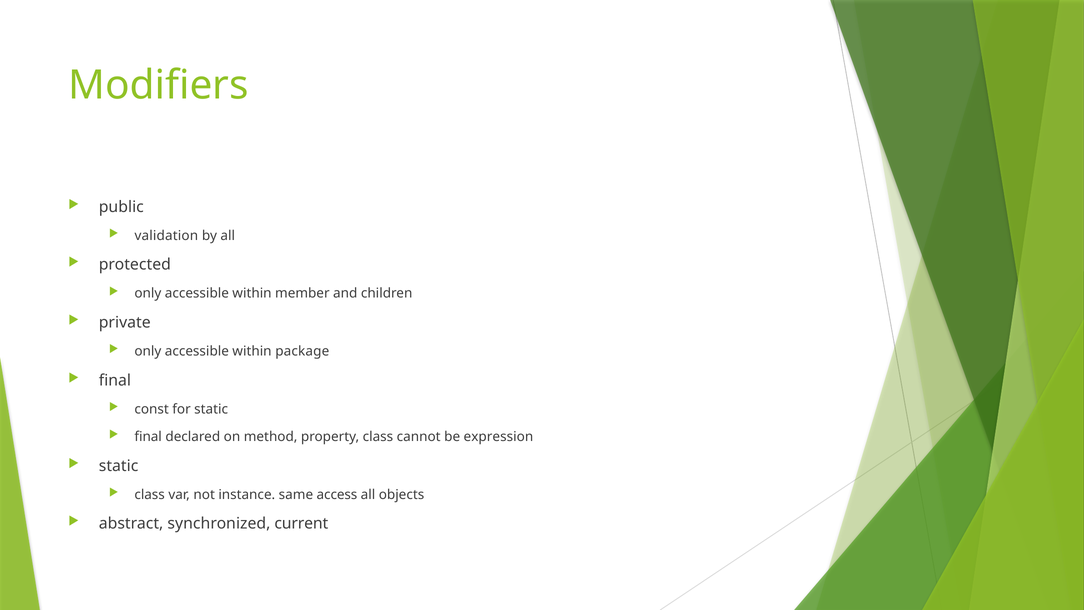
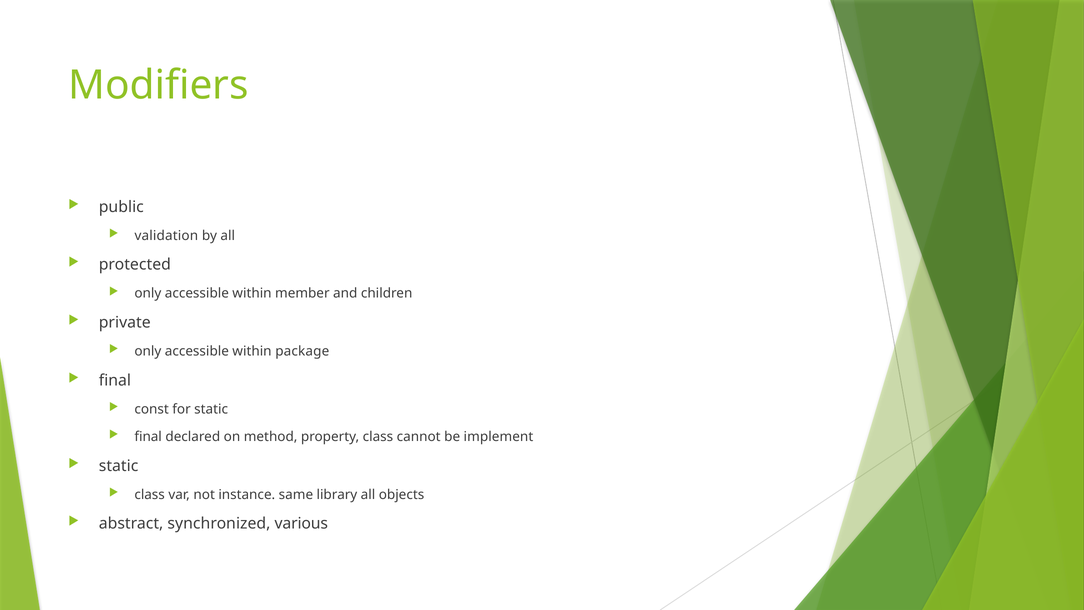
expression: expression -> implement (498, 437)
access: access -> library (337, 494)
current: current -> various (301, 524)
